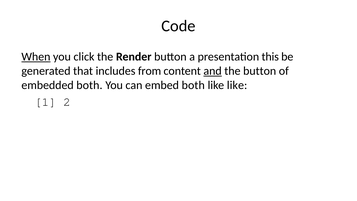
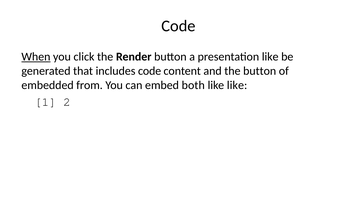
presentation this: this -> like (270, 57)
includes from: from -> code (150, 71)
and underline: present -> none (213, 71)
embedded both: both -> from (90, 85)
